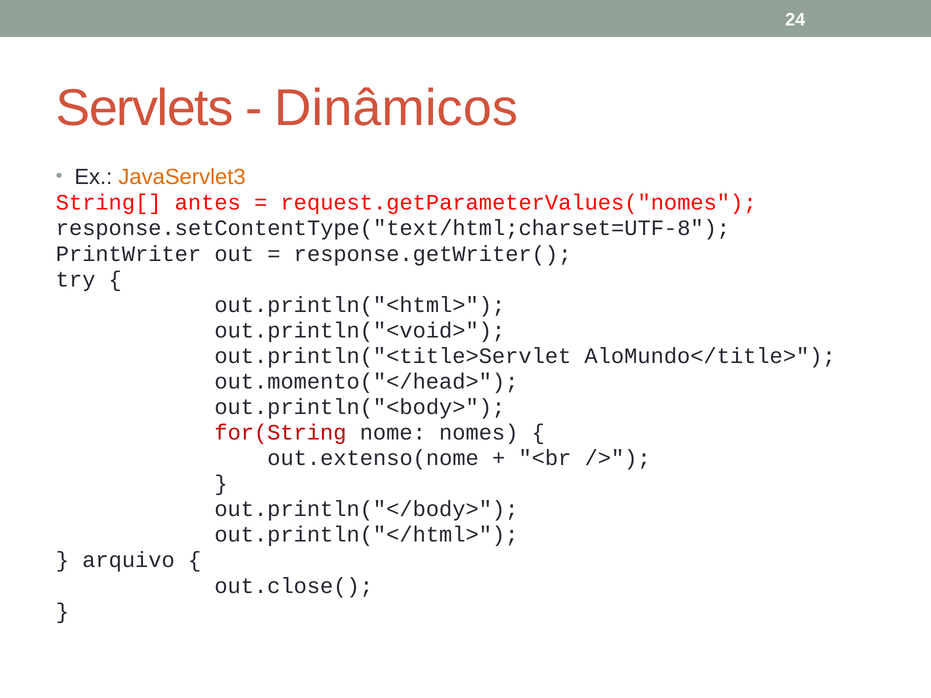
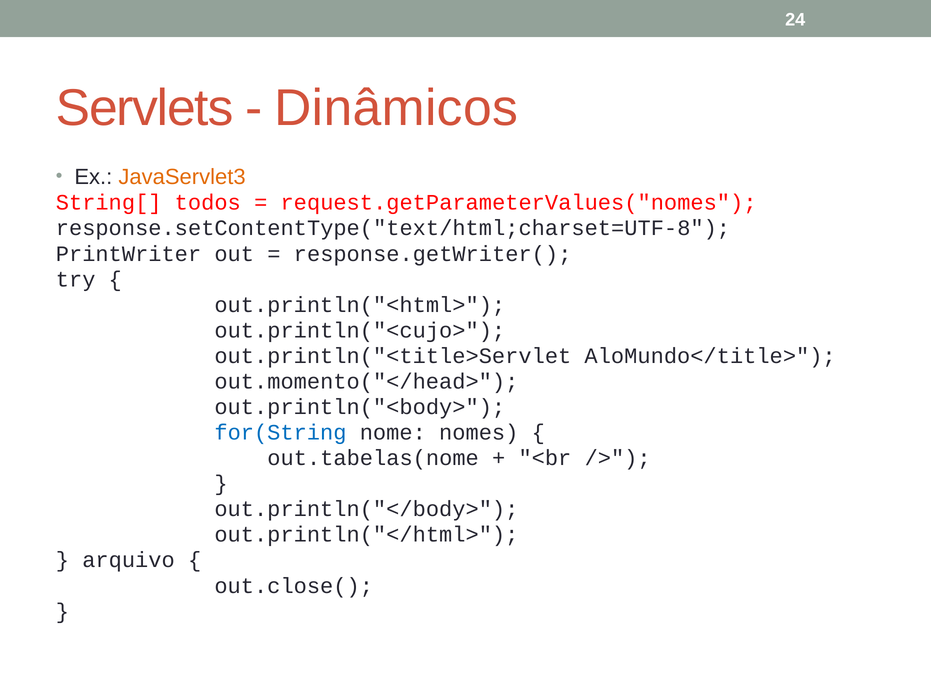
antes: antes -> todos (208, 203)
out.println("<void>: out.println("<void> -> out.println("<cujo> (360, 331)
for(String colour: red -> blue (280, 433)
out.extenso(nome: out.extenso(nome -> out.tabelas(nome (373, 458)
